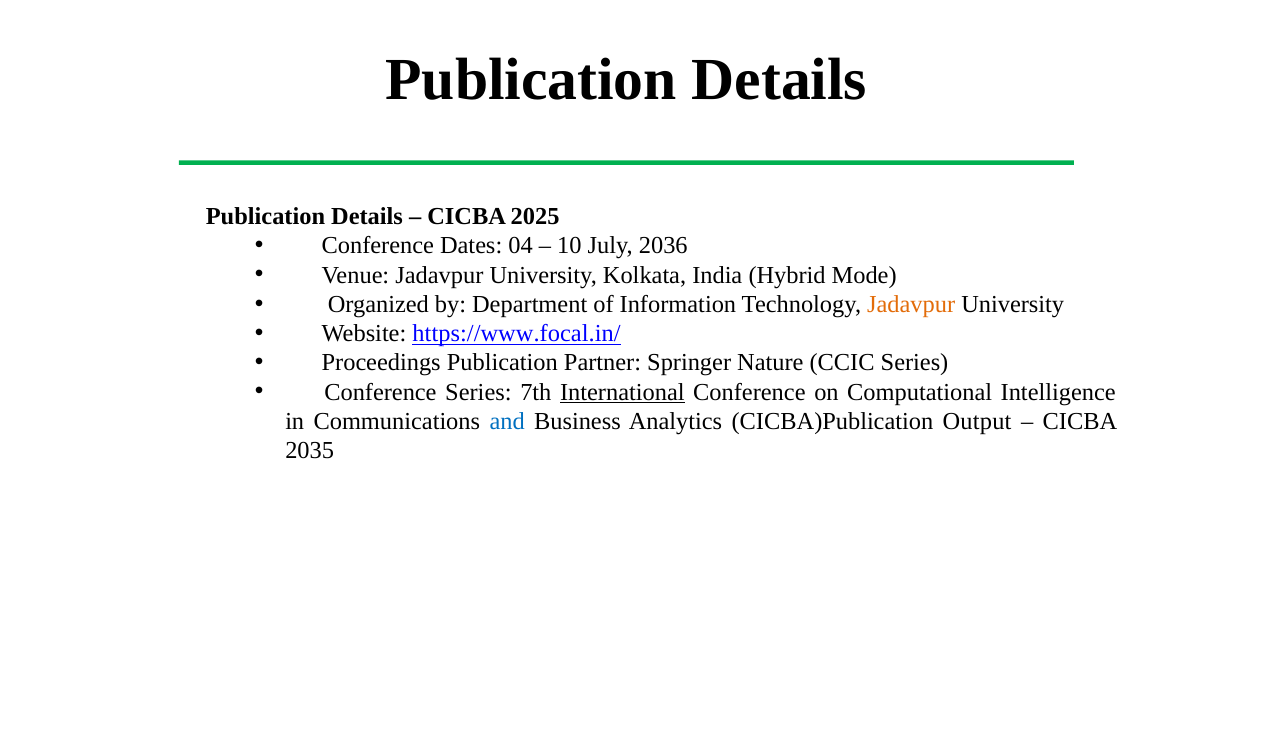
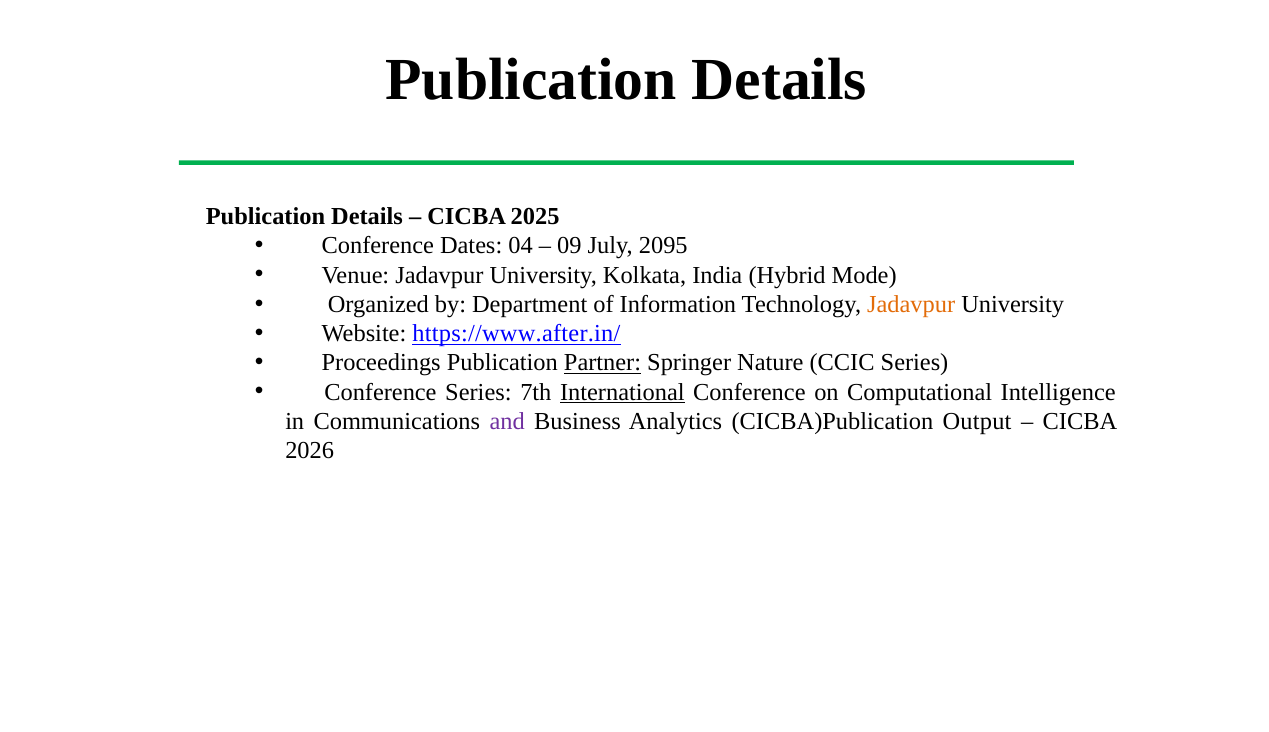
10: 10 -> 09 (569, 246)
2036: 2036 -> 2095 (663, 246)
https://www.focal.in/: https://www.focal.in/ -> https://www.after.in/ (516, 334)
Partner underline: none -> present (603, 363)
and colour: blue -> purple (507, 422)
2035: 2035 -> 2026 (310, 451)
